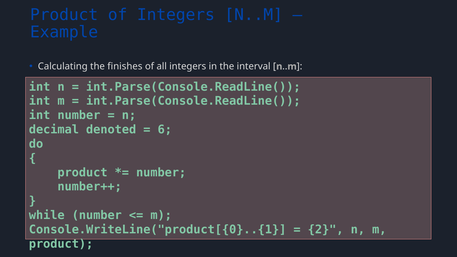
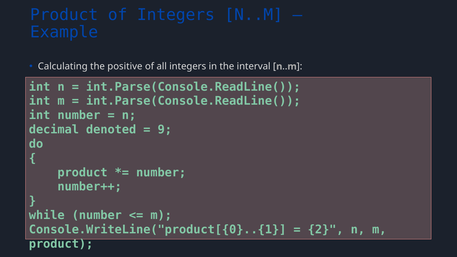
finishes: finishes -> positive (125, 66)
6: 6 -> 9 (165, 130)
